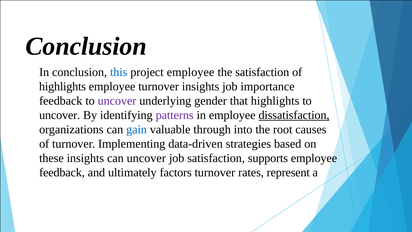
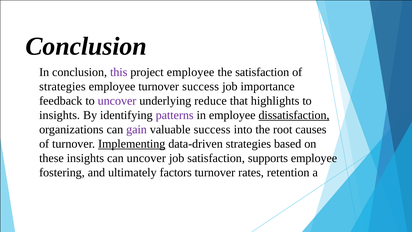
this colour: blue -> purple (119, 72)
highlights: highlights -> strategies (62, 87)
turnover insights: insights -> success (201, 87)
gender: gender -> reduce (211, 101)
uncover: uncover -> insights (60, 115)
gain colour: blue -> purple (137, 129)
valuable through: through -> success (212, 129)
Implementing underline: none -> present (132, 144)
feedback: feedback -> fostering (62, 172)
represent: represent -> retention (288, 172)
